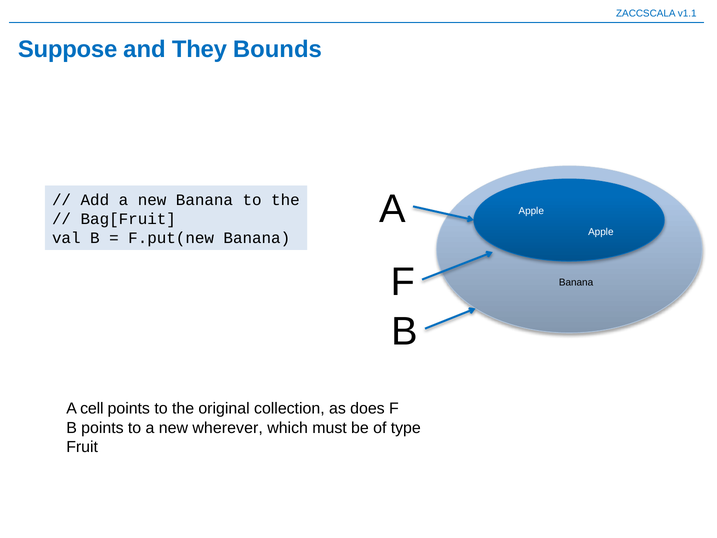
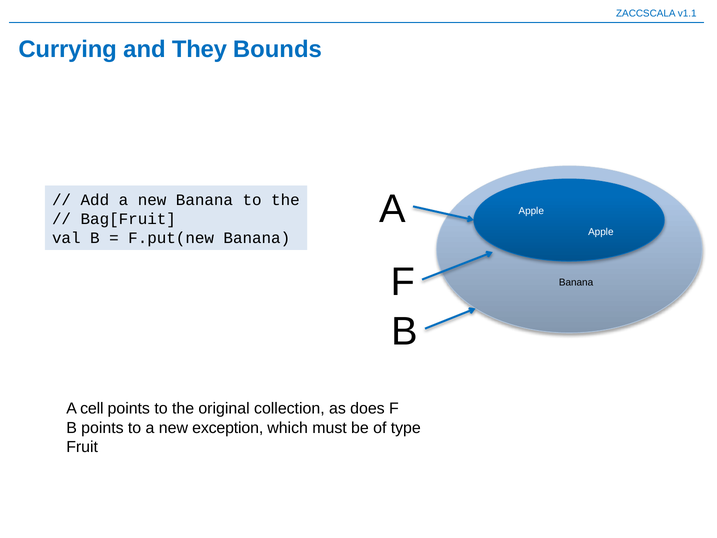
Suppose: Suppose -> Currying (68, 49)
wherever: wherever -> exception (228, 428)
